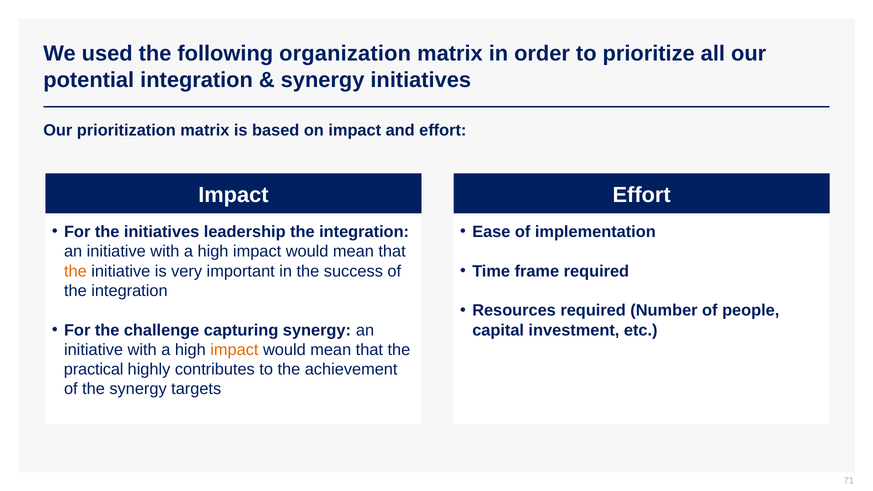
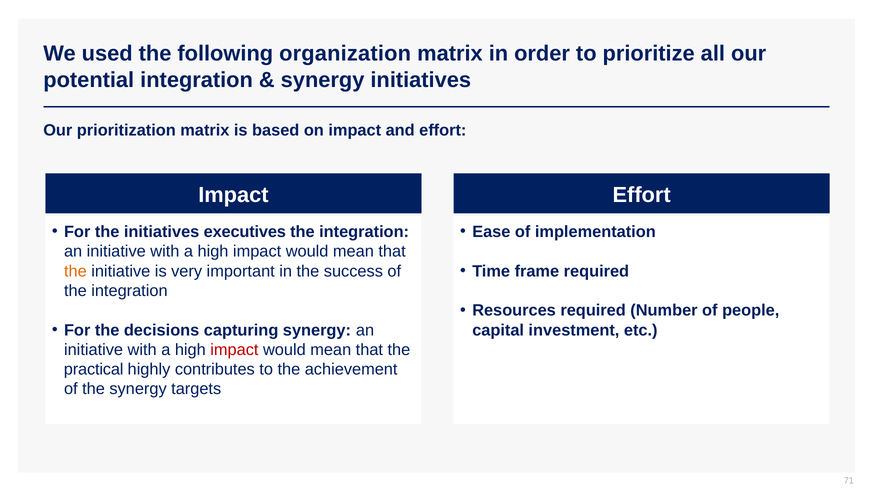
leadership: leadership -> executives (245, 232)
challenge: challenge -> decisions (162, 330)
impact colour: orange -> red (234, 350)
